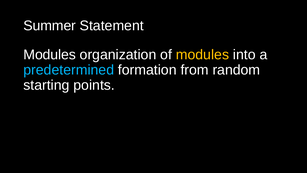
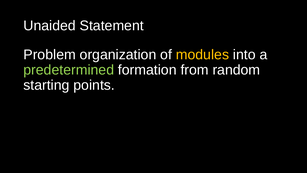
Summer: Summer -> Unaided (50, 26)
Modules: Modules -> Problem (50, 55)
predetermined colour: light blue -> light green (69, 70)
